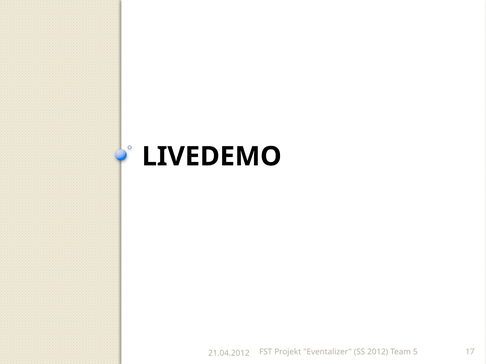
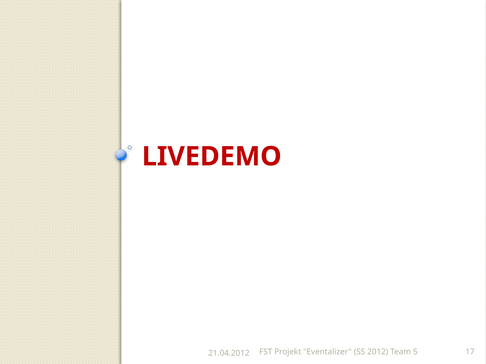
LIVEDEMO colour: black -> red (212, 157)
